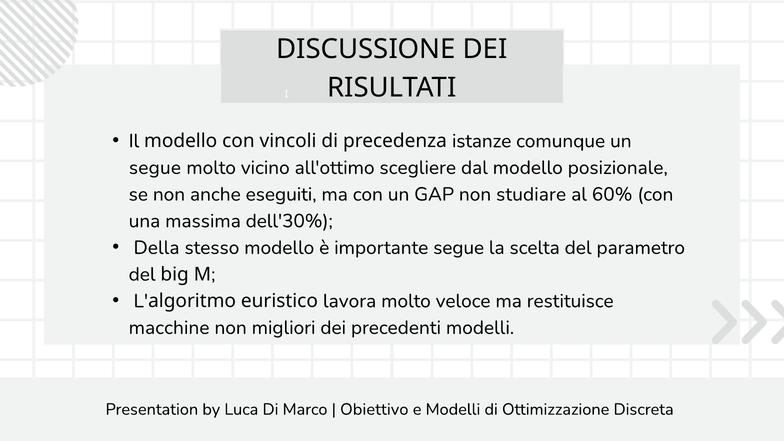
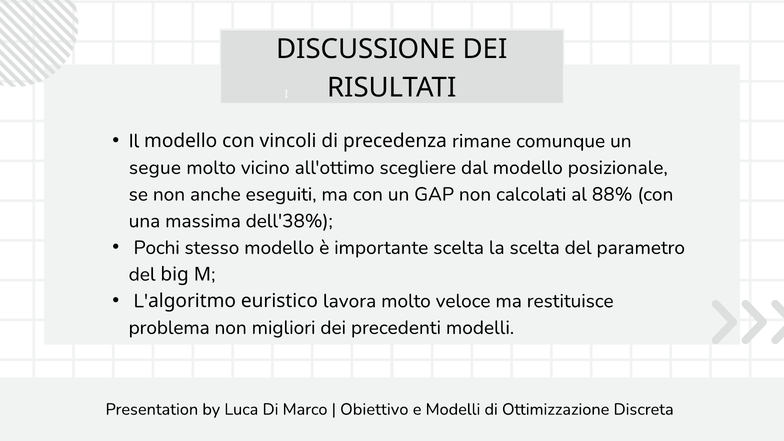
istanze: istanze -> rimane (482, 141)
studiare: studiare -> calcolati (531, 194)
60%: 60% -> 88% (612, 194)
dell'30%: dell'30% -> dell'38% (289, 221)
Della: Della -> Pochi (157, 248)
importante segue: segue -> scelta (459, 248)
macchine: macchine -> problema (169, 328)
